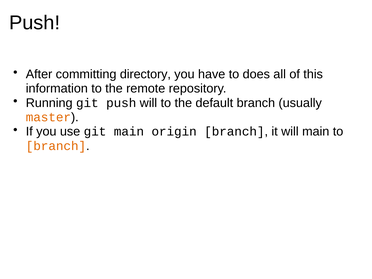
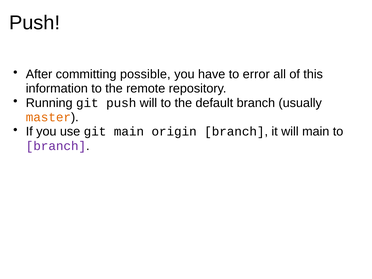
directory: directory -> possible (145, 74)
does: does -> error (256, 74)
branch colour: orange -> purple (56, 146)
